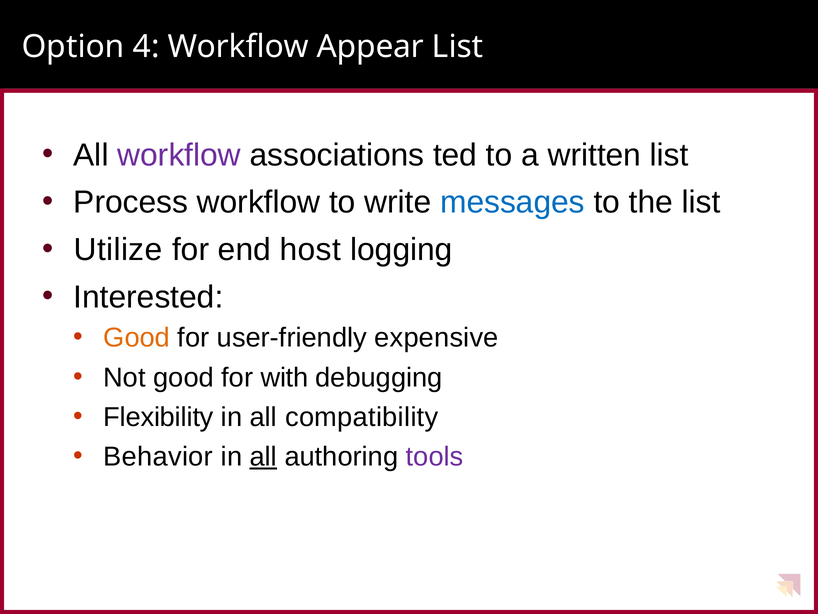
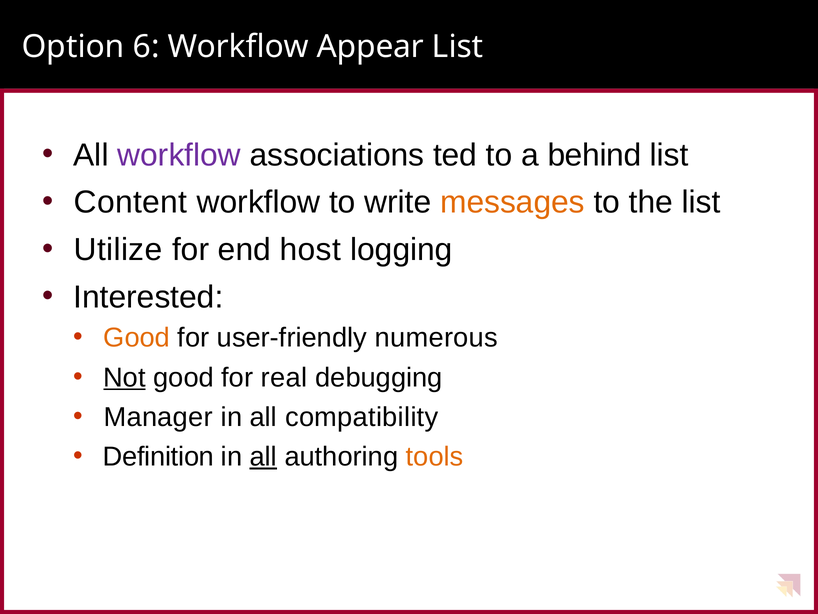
4: 4 -> 6 (146, 47)
written: written -> behind (595, 155)
Process: Process -> Content (131, 202)
messages colour: blue -> orange (512, 202)
expensive: expensive -> numerous (436, 338)
Not underline: none -> present (124, 377)
with: with -> real (284, 377)
Flexibility: Flexibility -> Manager (158, 417)
Behavior: Behavior -> Definition (158, 456)
tools colour: purple -> orange (435, 456)
